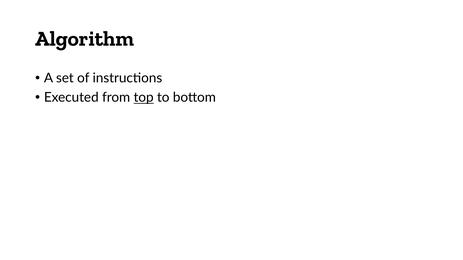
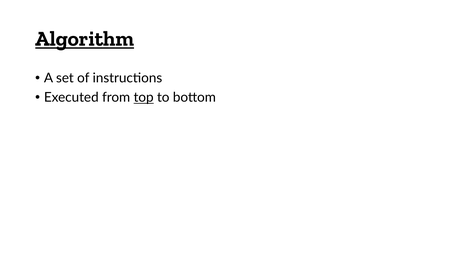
Algorithm underline: none -> present (85, 39)
